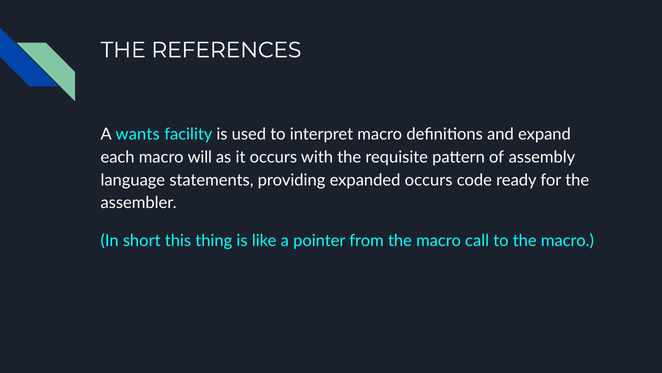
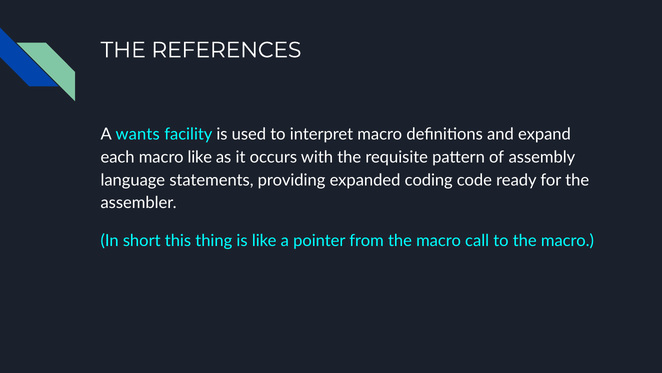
macro will: will -> like (200, 157)
expanded occurs: occurs -> coding (429, 180)
